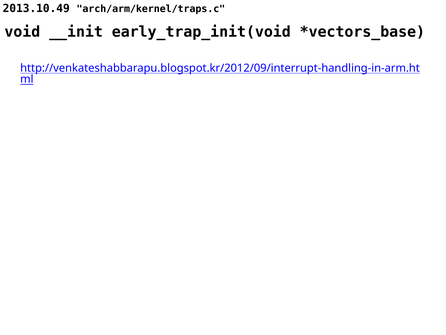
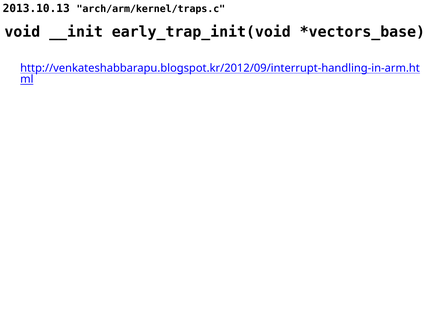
2013.10.49: 2013.10.49 -> 2013.10.13 (36, 8)
